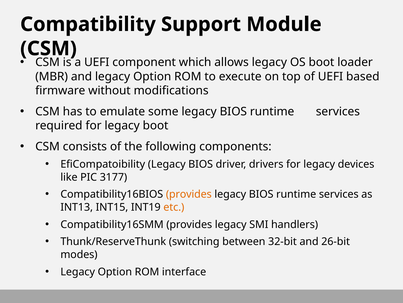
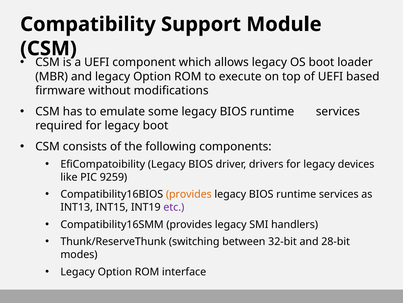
3177: 3177 -> 9259 (113, 177)
etc colour: orange -> purple (174, 207)
26-bit: 26-bit -> 28-bit (336, 241)
